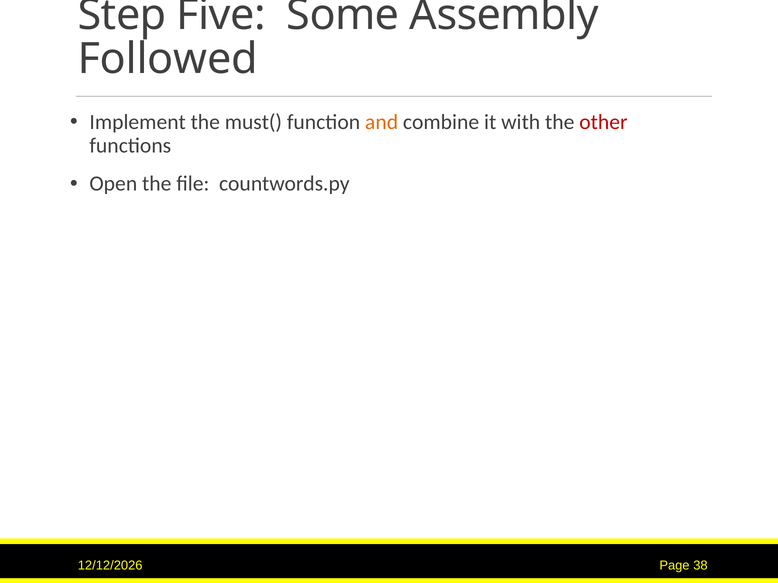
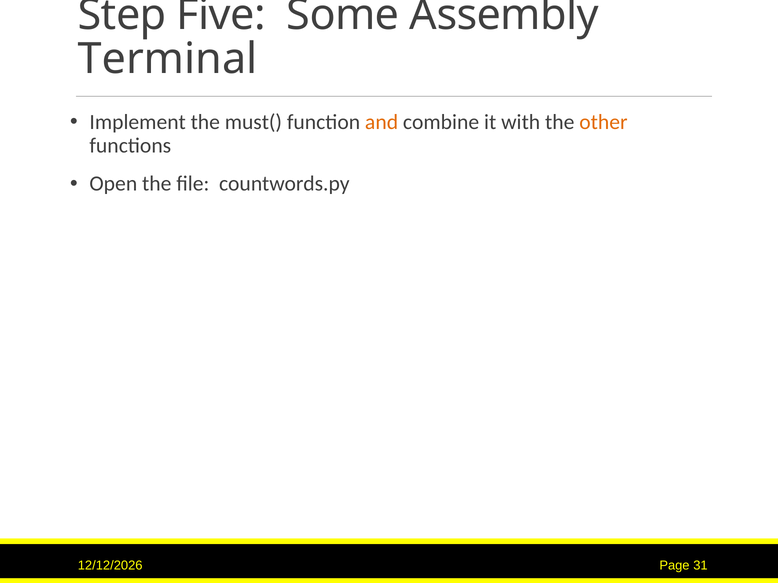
Followed: Followed -> Terminal (168, 59)
other colour: red -> orange (603, 122)
38: 38 -> 31 (700, 566)
